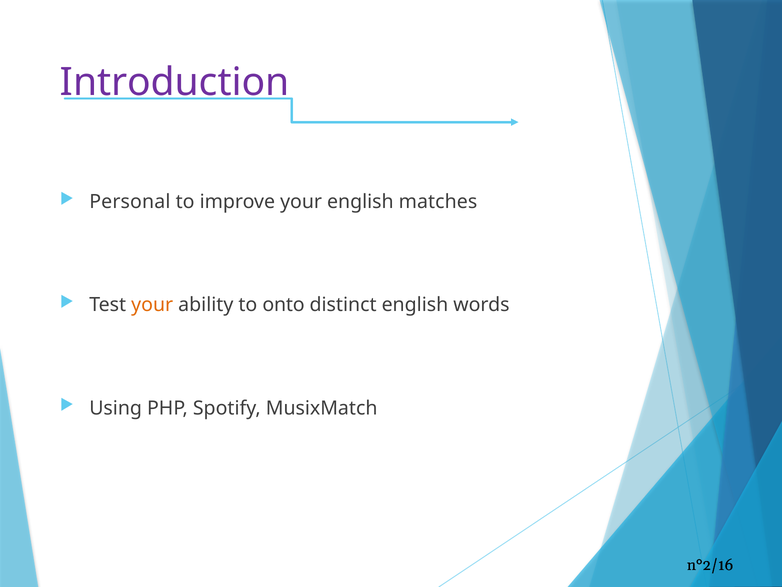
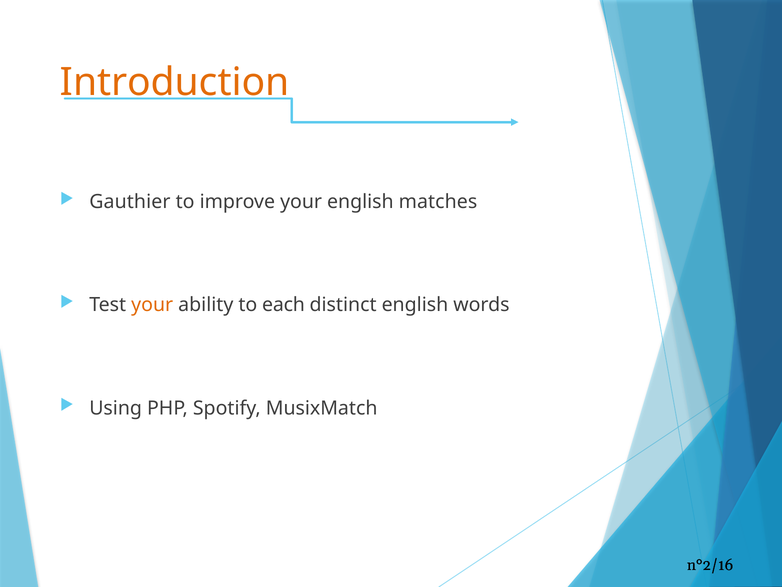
Introduction colour: purple -> orange (175, 82)
Personal: Personal -> Gauthier (130, 202)
onto: onto -> each (284, 305)
